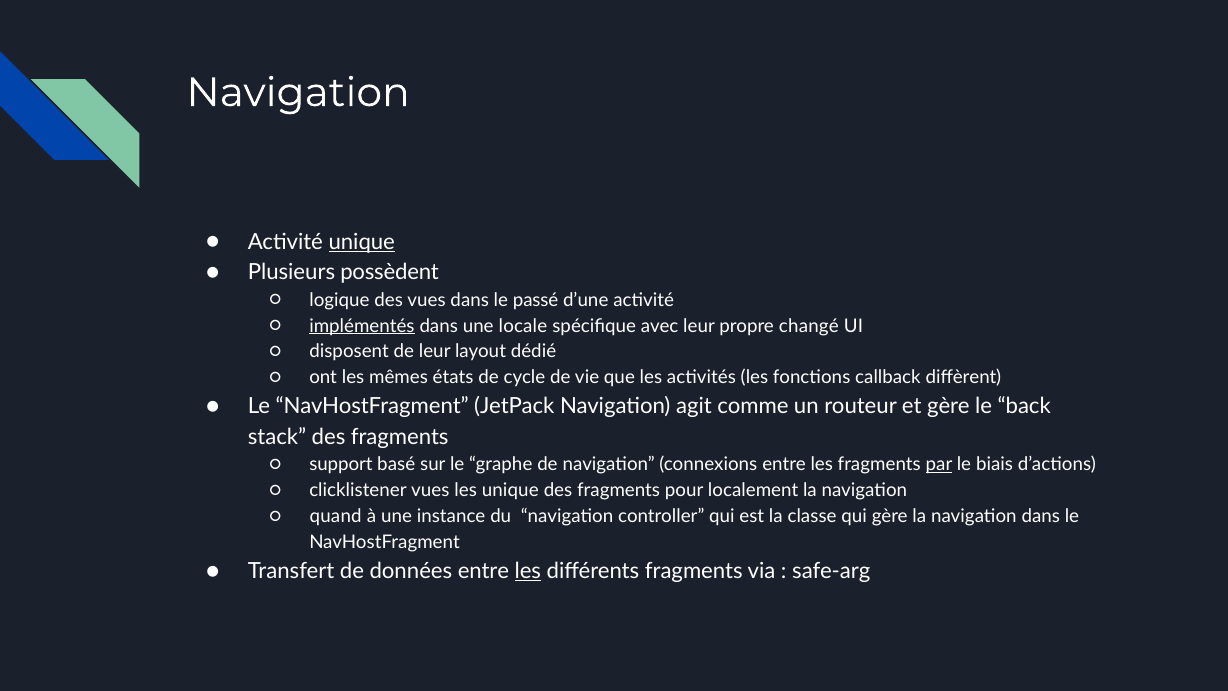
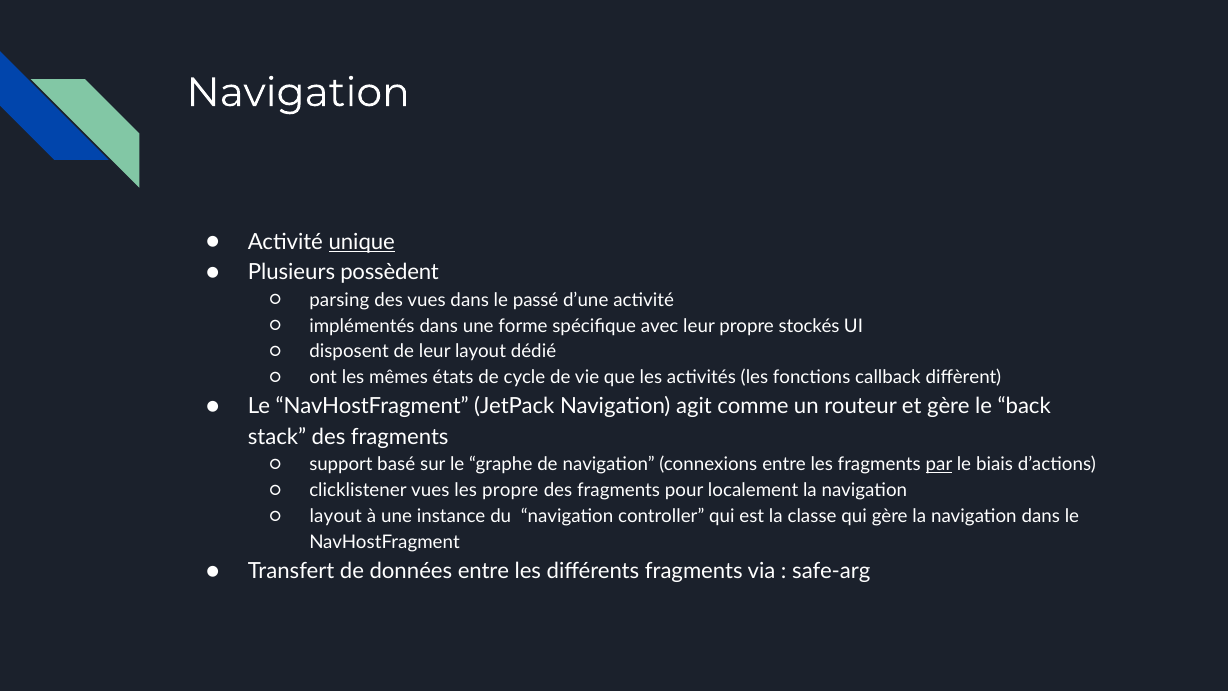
logique: logique -> parsing (339, 300)
implémentés underline: present -> none (362, 326)
locale: locale -> forme (523, 326)
changé: changé -> stockés (809, 326)
les unique: unique -> propre (510, 490)
quand: quand -> layout (336, 516)
les underline: present -> none (528, 571)
